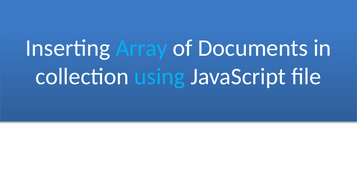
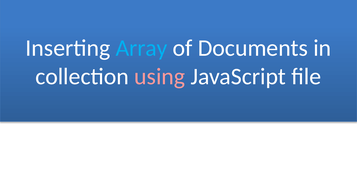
using colour: light blue -> pink (160, 77)
